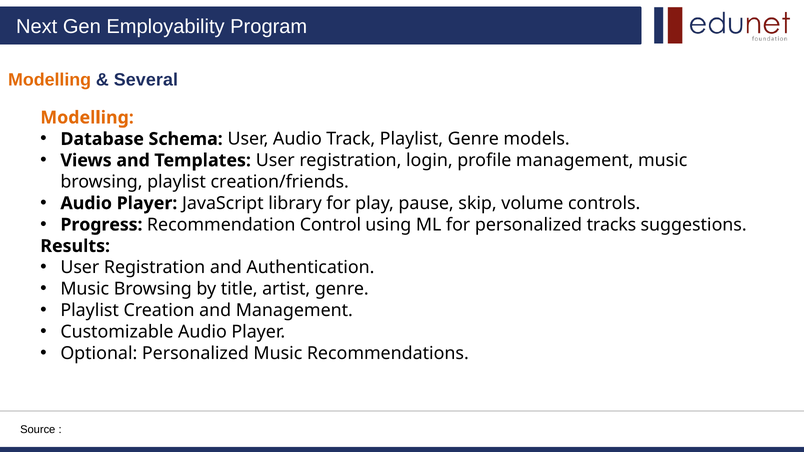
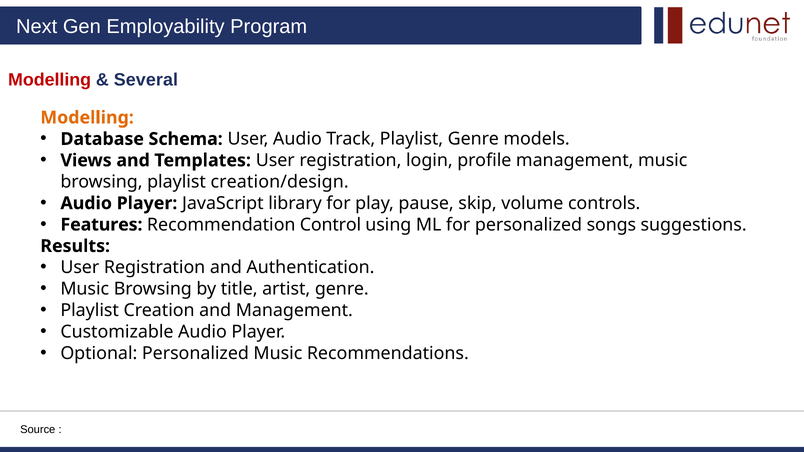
Modelling colour: orange -> red (50, 80)
creation/friends: creation/friends -> creation/design (280, 182)
Progress: Progress -> Features (101, 225)
tracks: tracks -> songs (611, 225)
